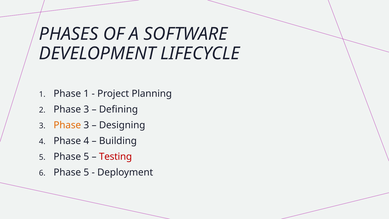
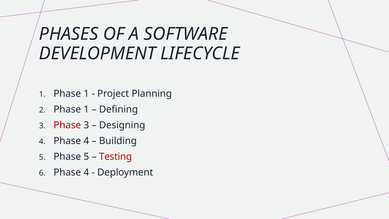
3: 3 -> 1 (86, 109)
Phase colour: orange -> red (67, 125)
6 Phase 5: 5 -> 4 (86, 172)
